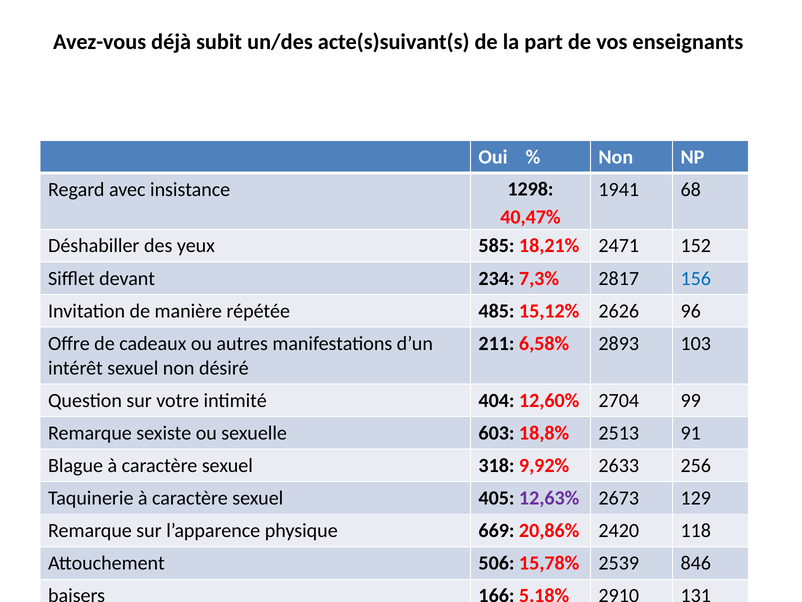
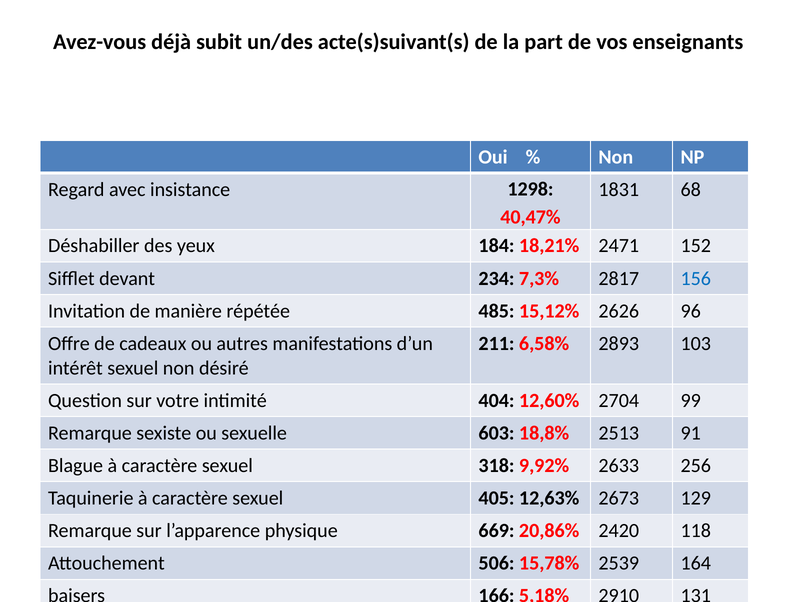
1941: 1941 -> 1831 (619, 189)
585: 585 -> 184 (496, 246)
12,63% colour: purple -> black (549, 498)
846: 846 -> 164 (696, 563)
